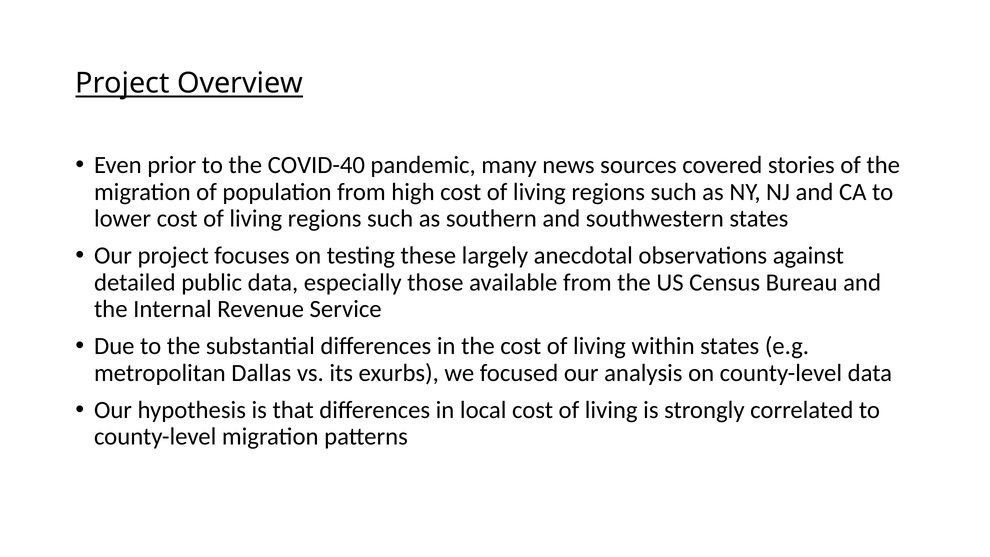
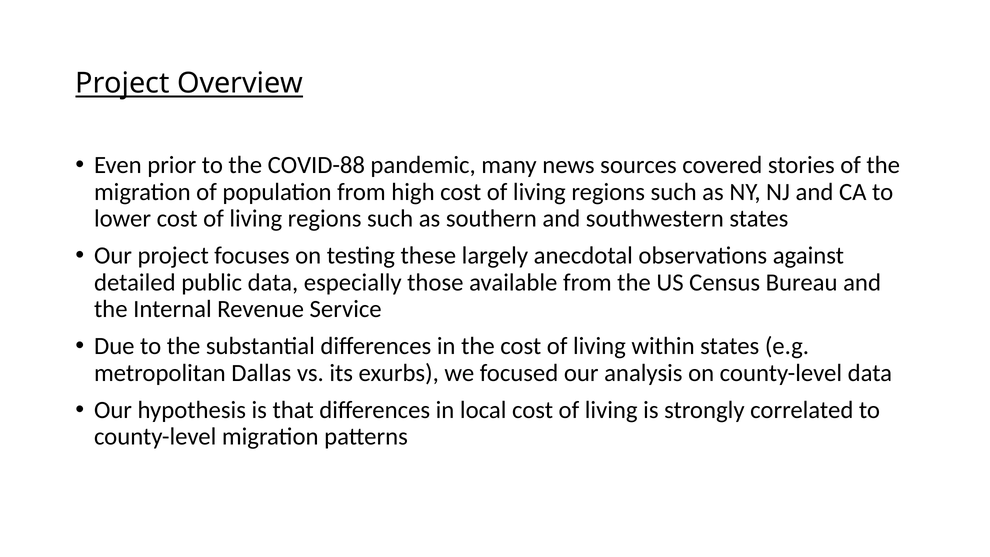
COVID-40: COVID-40 -> COVID-88 (316, 165)
